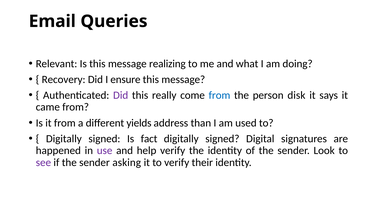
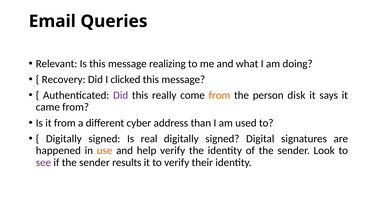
ensure: ensure -> clicked (125, 80)
from colour: blue -> orange (219, 95)
yields: yields -> cyber (139, 123)
fact: fact -> real (149, 139)
use colour: purple -> orange (105, 151)
asking: asking -> results (127, 162)
